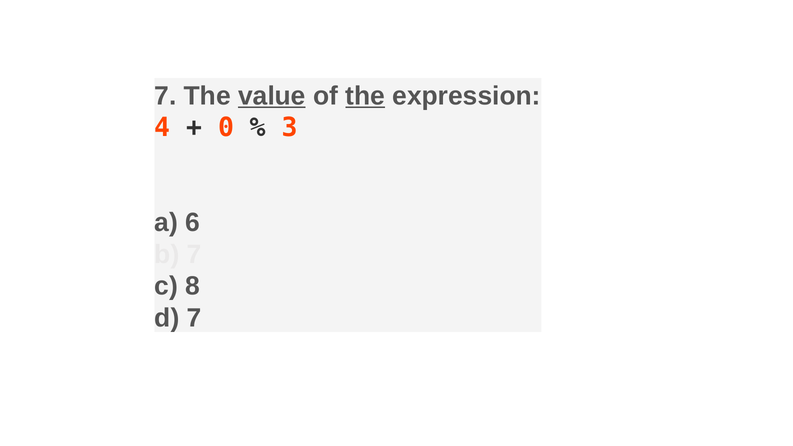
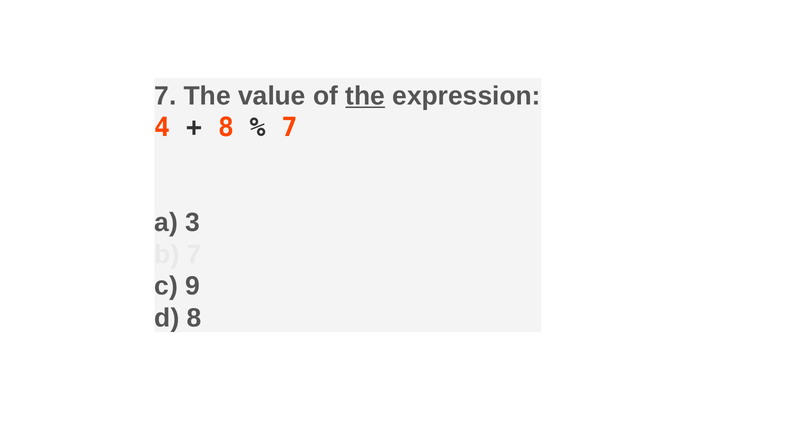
value underline: present -> none (272, 96)
0: 0 -> 8 (226, 128)
3: 3 -> 7 (290, 128)
6: 6 -> 3 (193, 223)
8: 8 -> 9 (193, 286)
d 7: 7 -> 8 (194, 318)
